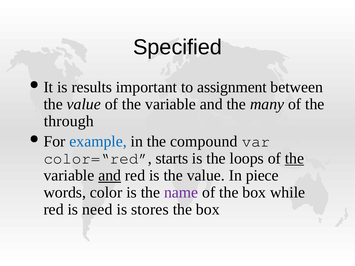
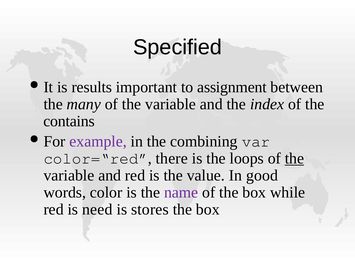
value: value -> many (84, 104)
many: many -> index (267, 104)
through: through -> contains (69, 121)
example colour: blue -> purple (98, 141)
compound: compound -> combining (204, 141)
starts: starts -> there (172, 158)
and underline: present -> none (110, 176)
piece: piece -> good (262, 176)
